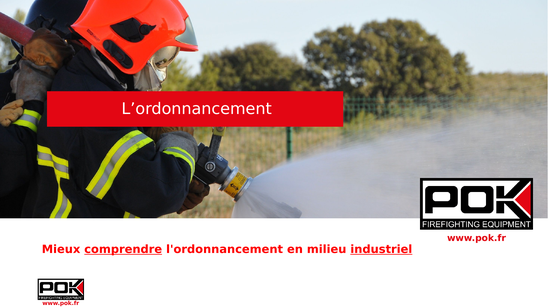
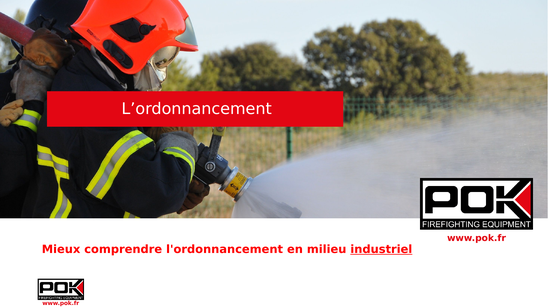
comprendre underline: present -> none (123, 249)
